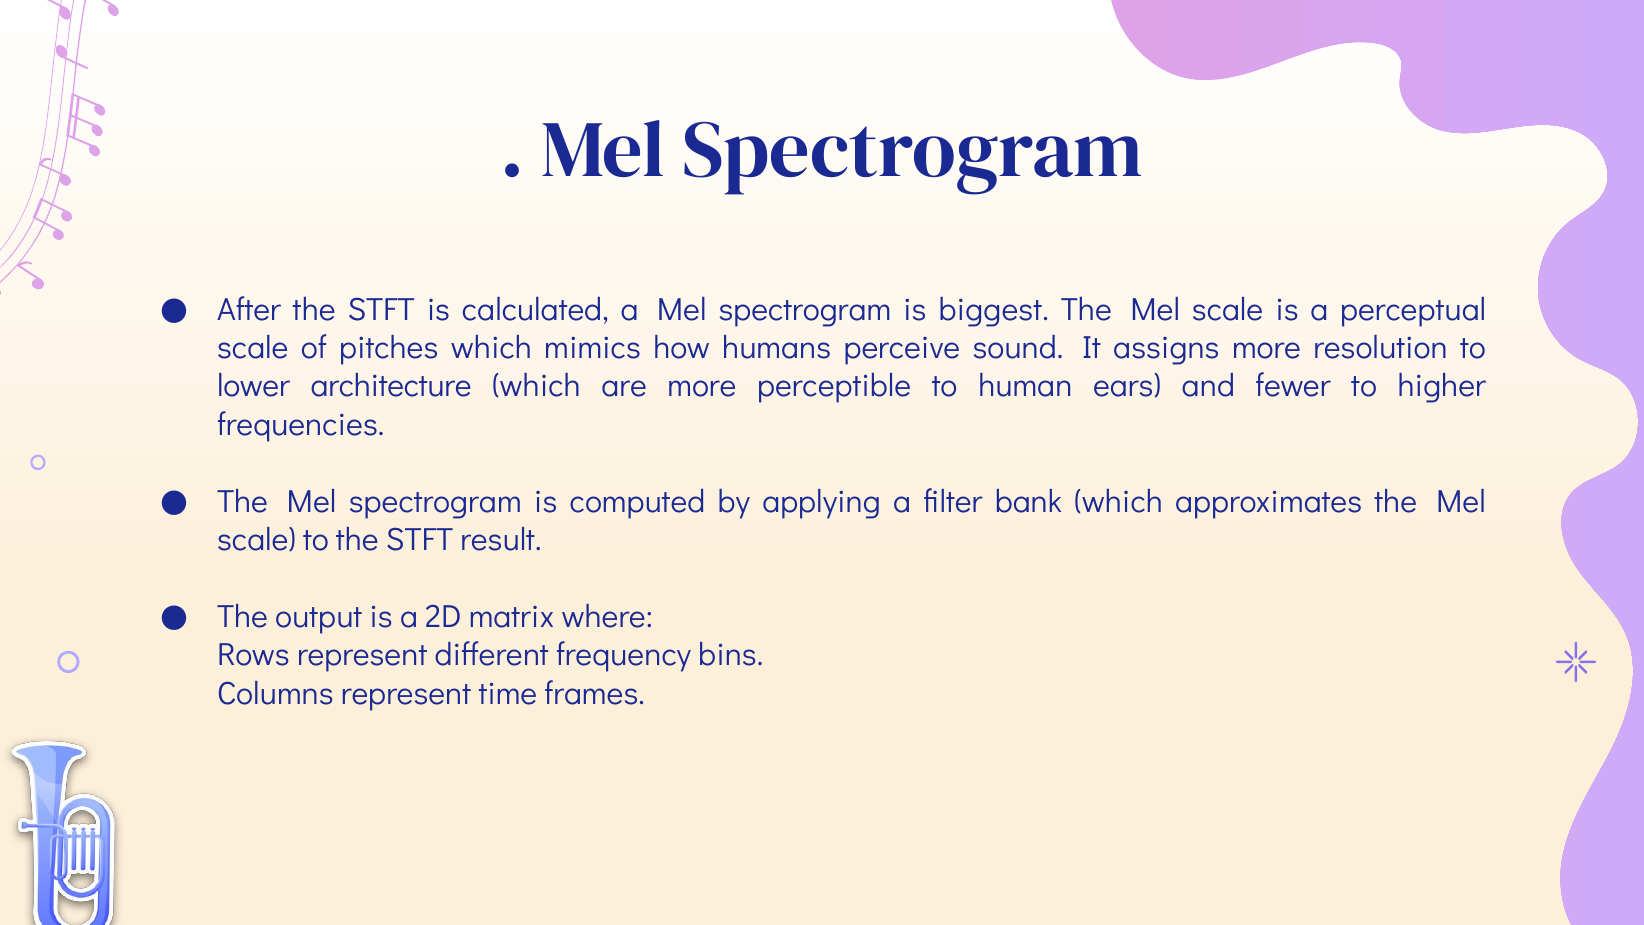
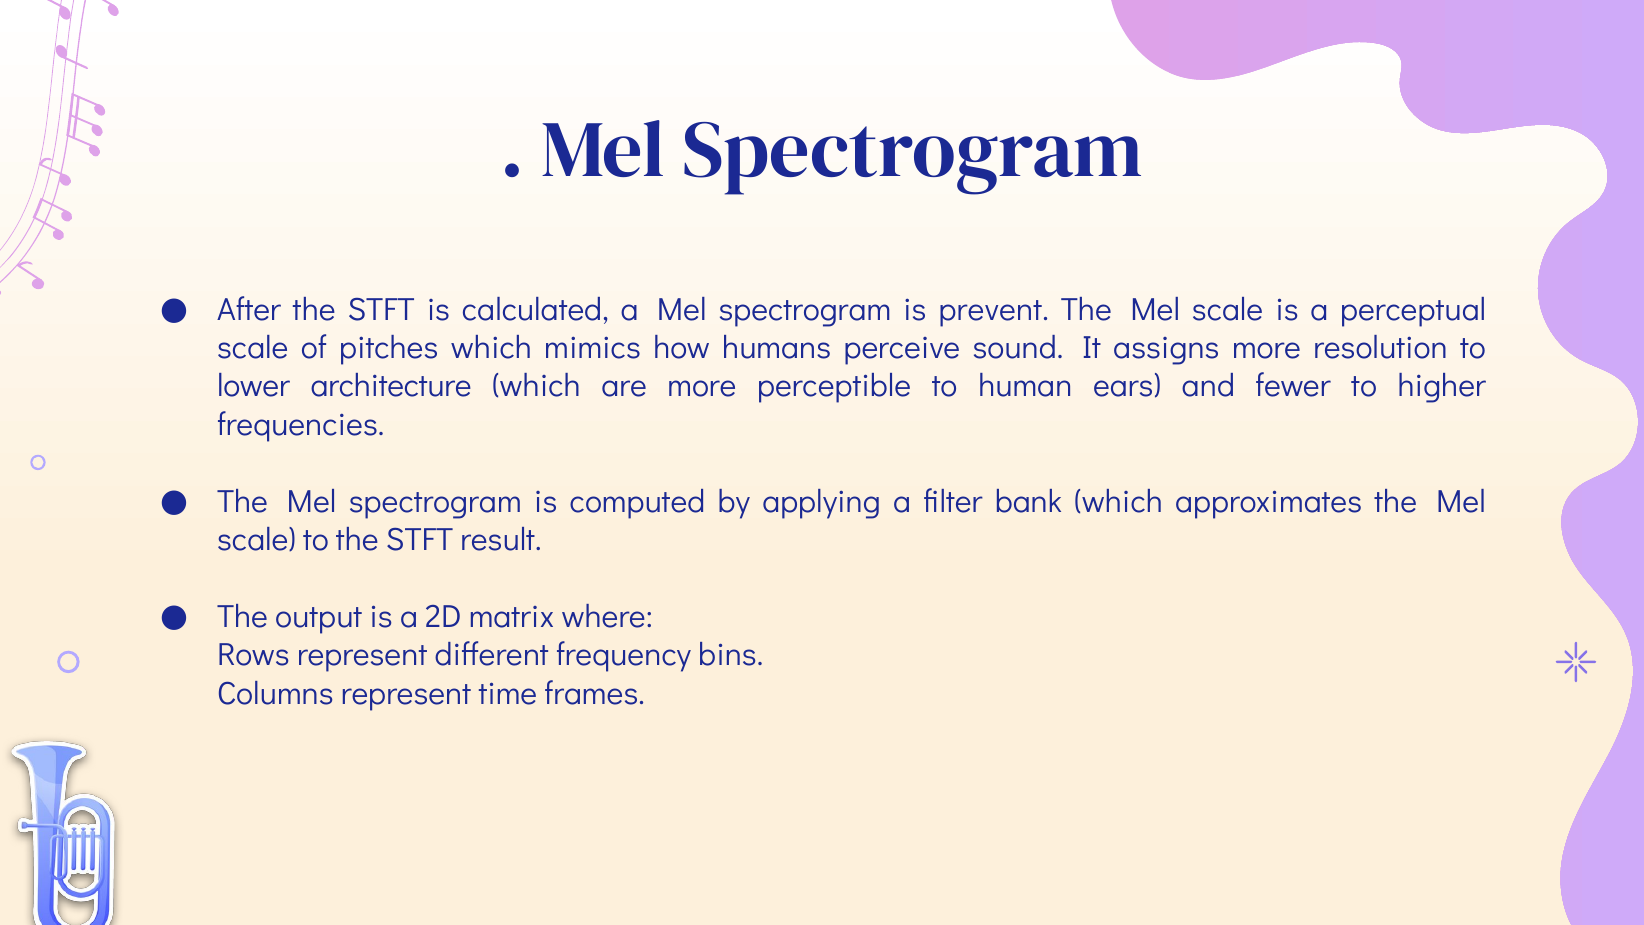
biggest: biggest -> prevent (994, 310)
